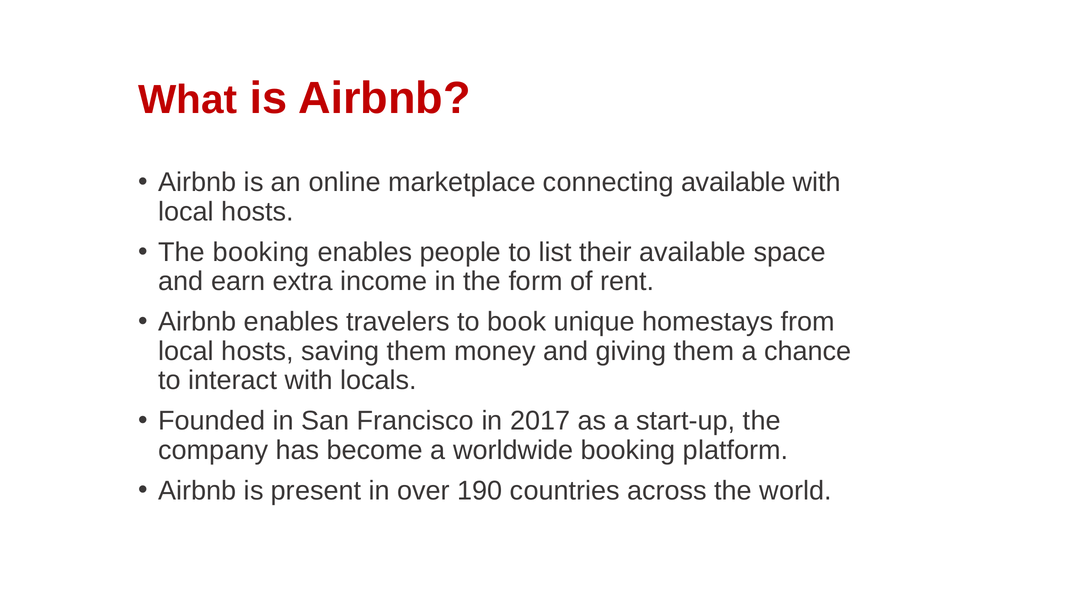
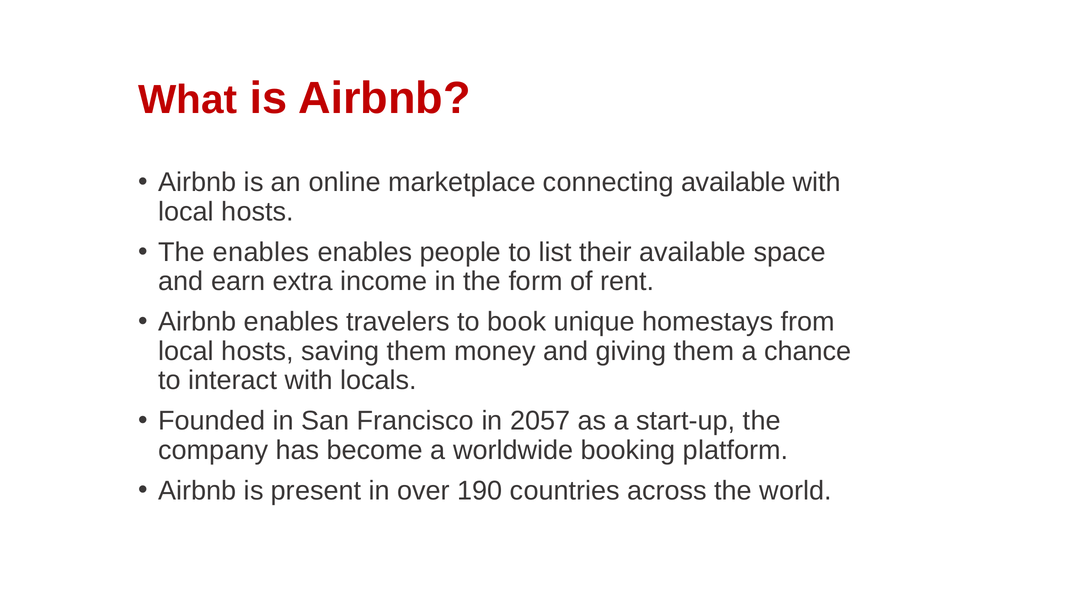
The booking: booking -> enables (261, 252)
2017: 2017 -> 2057 (540, 421)
